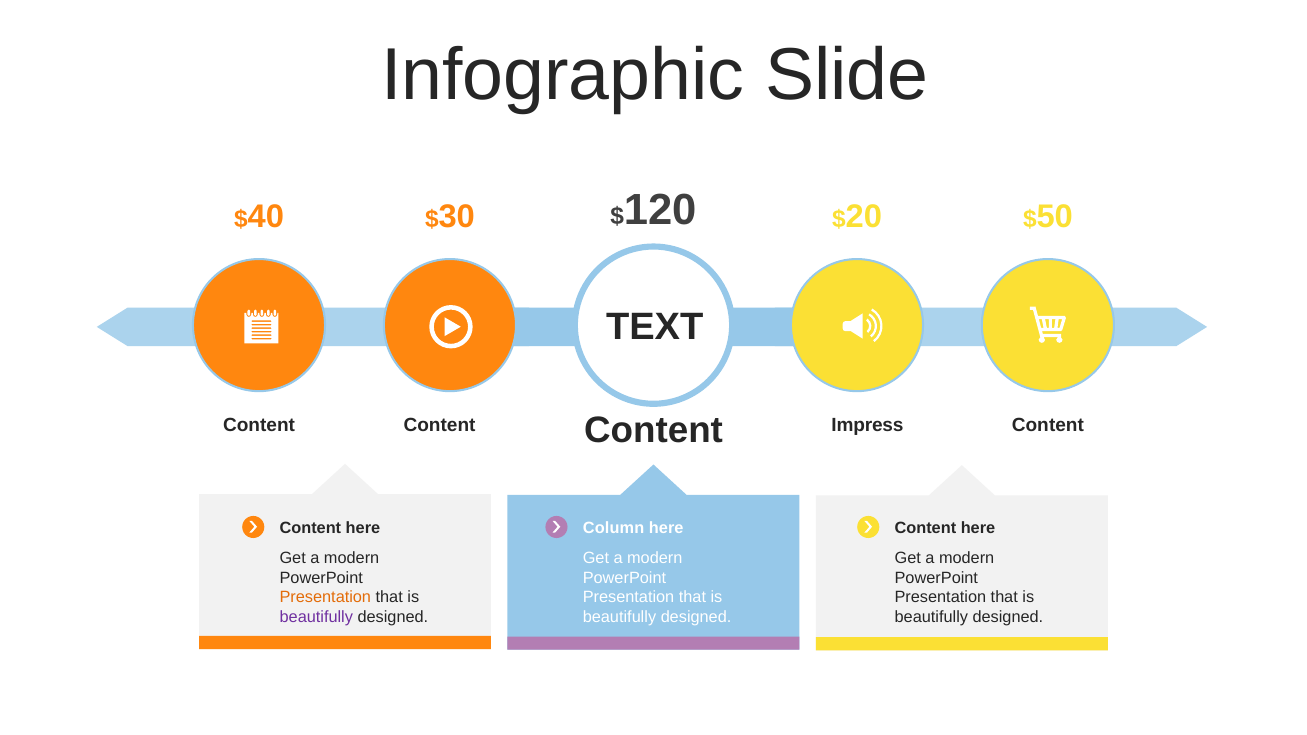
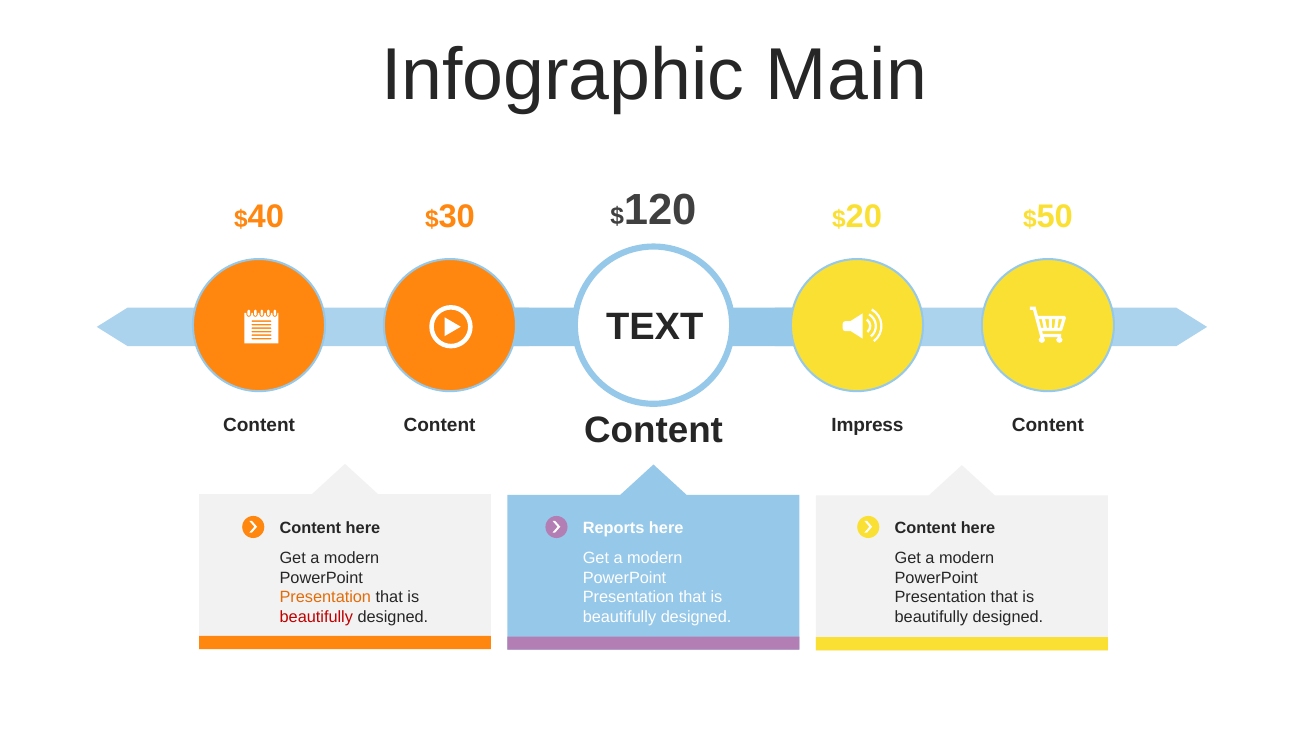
Slide: Slide -> Main (846, 75)
Column: Column -> Reports (614, 528)
beautifully colour: purple -> red (316, 617)
